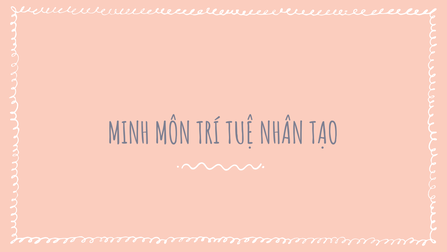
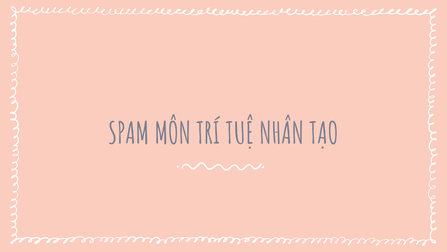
MINH: MINH -> SPAM (129, 134)
